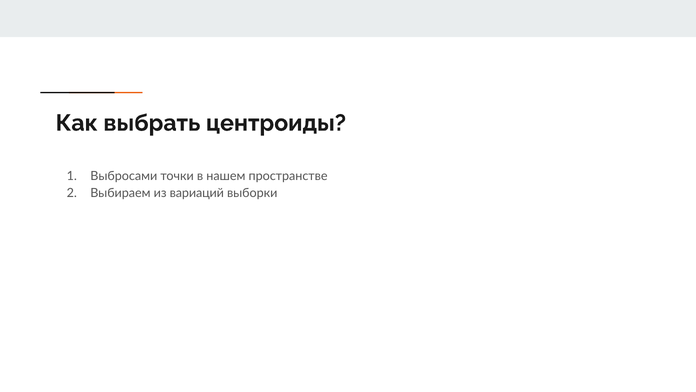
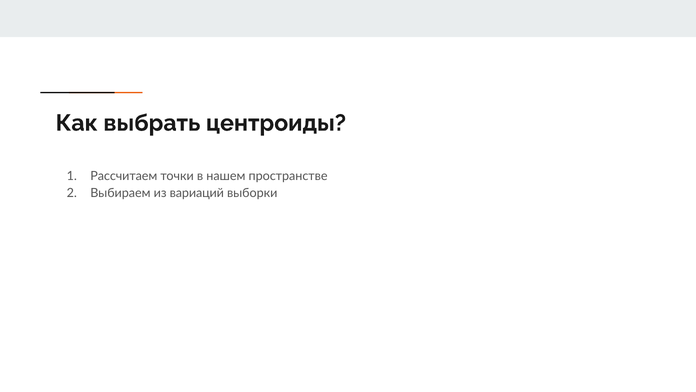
Выбросами: Выбросами -> Рассчитаем (124, 176)
